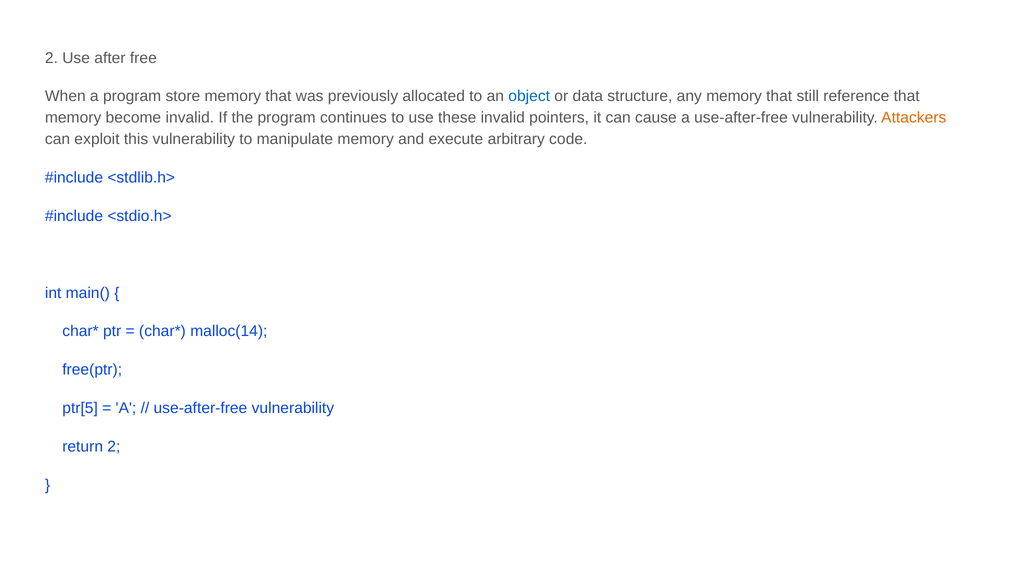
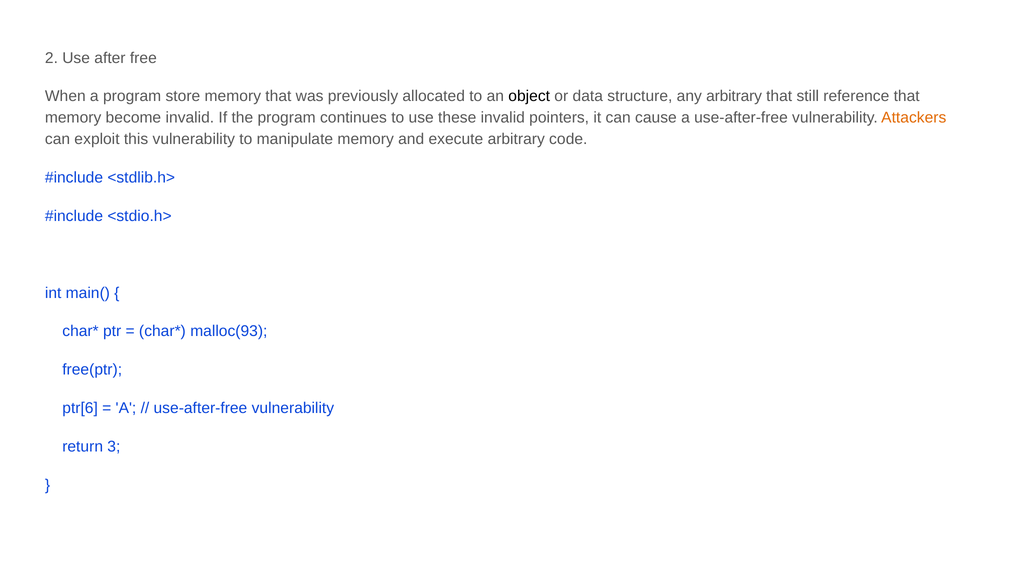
object colour: blue -> black (529, 96)
any memory: memory -> arbitrary (734, 96)
malloc(14: malloc(14 -> malloc(93 (229, 332)
ptr[5: ptr[5 -> ptr[6 (80, 409)
return 2: 2 -> 3 (114, 447)
